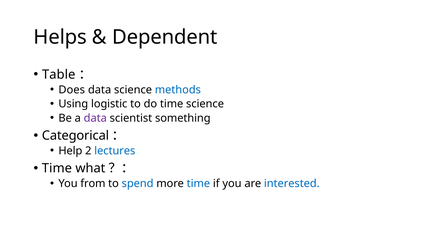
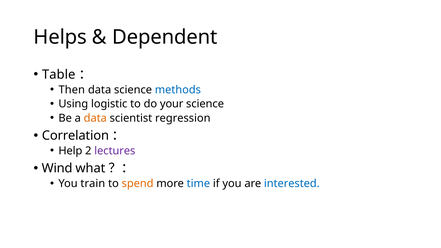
Does: Does -> Then (72, 90)
do time: time -> your (172, 104)
data colour: purple -> orange (95, 118)
something: something -> regression (183, 118)
Categorical: Categorical -> Correlation (75, 136)
lectures colour: blue -> purple (115, 151)
Time: Time -> Wind (57, 168)
from: from -> train (93, 184)
spend colour: blue -> orange (138, 184)
